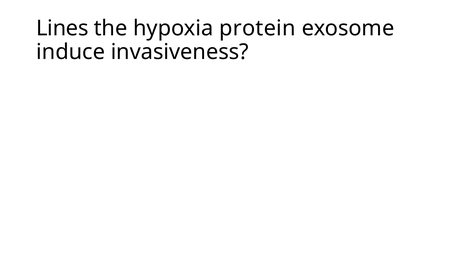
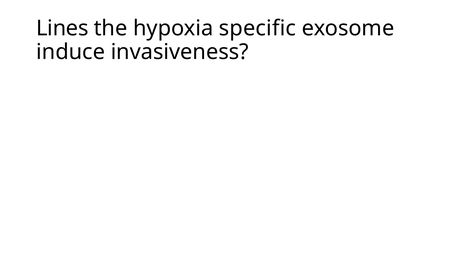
protein: protein -> specific (257, 28)
